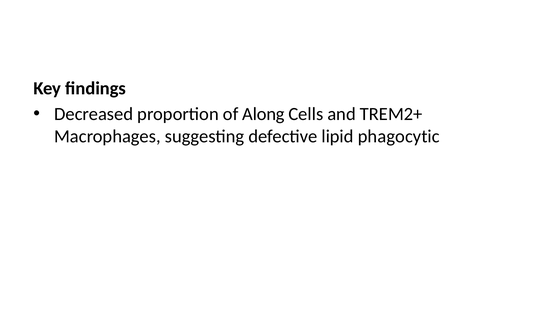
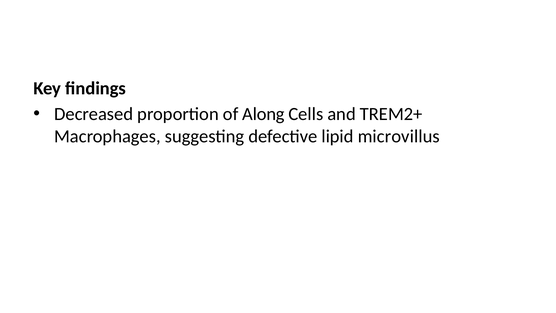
phagocytic: phagocytic -> microvillus (399, 136)
